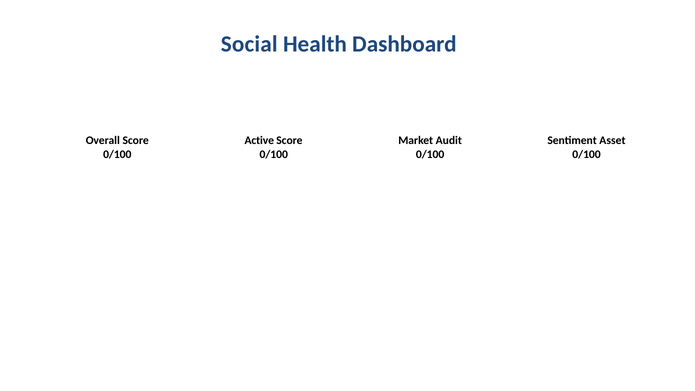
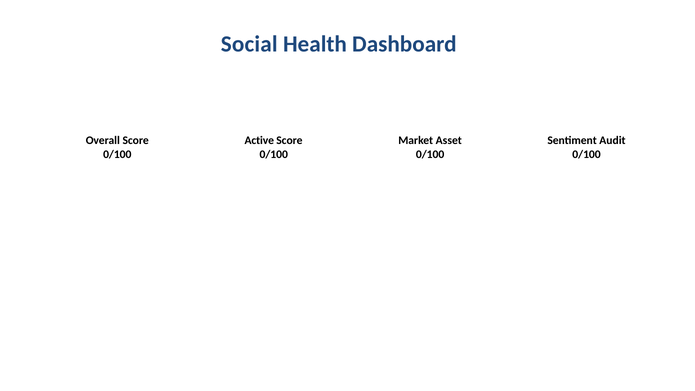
Audit: Audit -> Asset (449, 141)
Asset: Asset -> Audit (612, 141)
